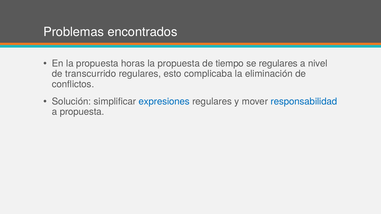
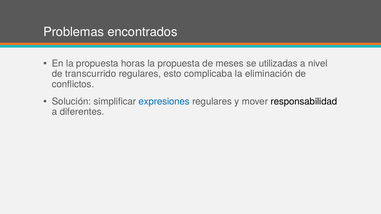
tiempo: tiempo -> meses (230, 64)
se regulares: regulares -> utilizadas (278, 64)
responsabilidad colour: blue -> black (304, 102)
a propuesta: propuesta -> diferentes (82, 112)
